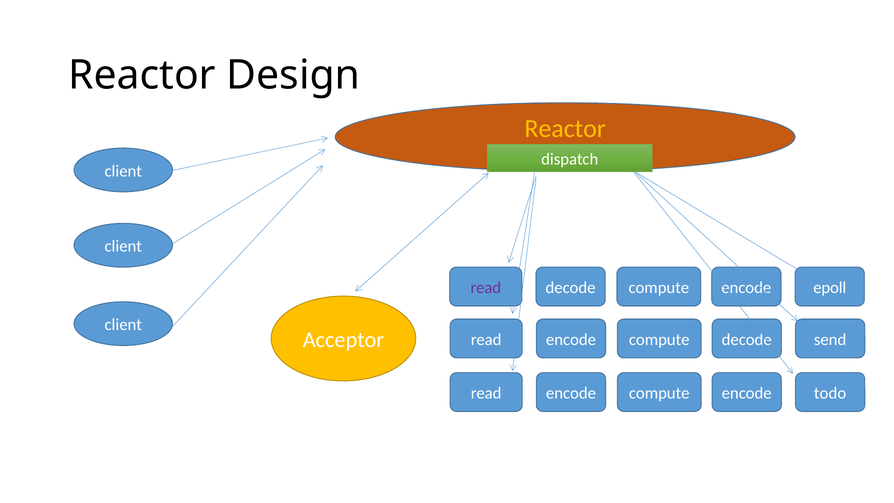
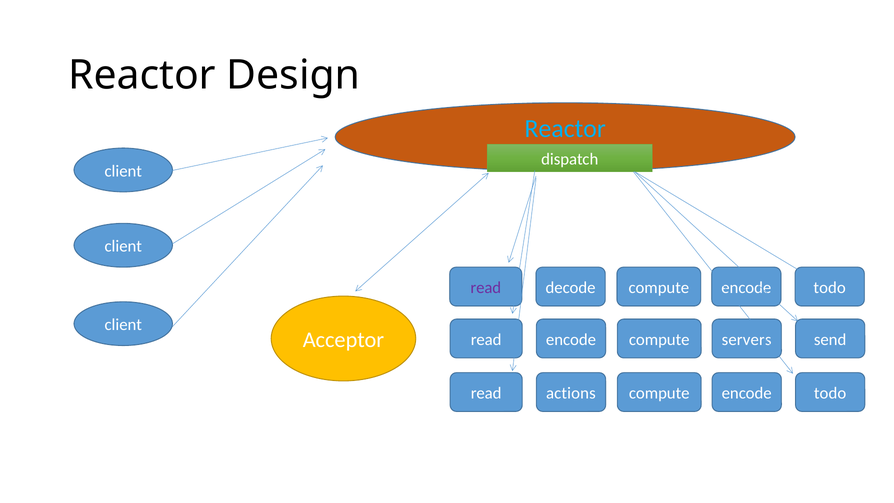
Reactor colour: yellow -> light blue (565, 129)
decode compute encode epoll: epoll -> todo (830, 288)
compute decode: decode -> servers (747, 340)
encode: encode -> actions (571, 393)
